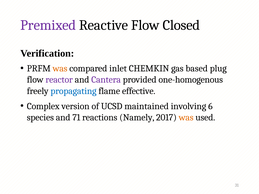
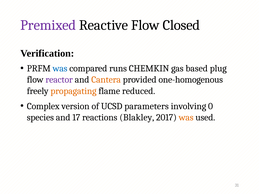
was colour: orange -> blue (60, 69)
inlet: inlet -> runs (118, 69)
Cantera colour: purple -> orange (106, 80)
propagating colour: blue -> orange (73, 91)
effective: effective -> reduced (139, 91)
maintained: maintained -> parameters (147, 106)
6: 6 -> 0 (211, 106)
71: 71 -> 17 (76, 118)
Namely: Namely -> Blakley (137, 118)
